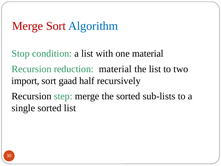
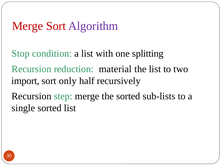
Algorithm colour: blue -> purple (93, 26)
one material: material -> splitting (148, 53)
gaad: gaad -> only (68, 81)
